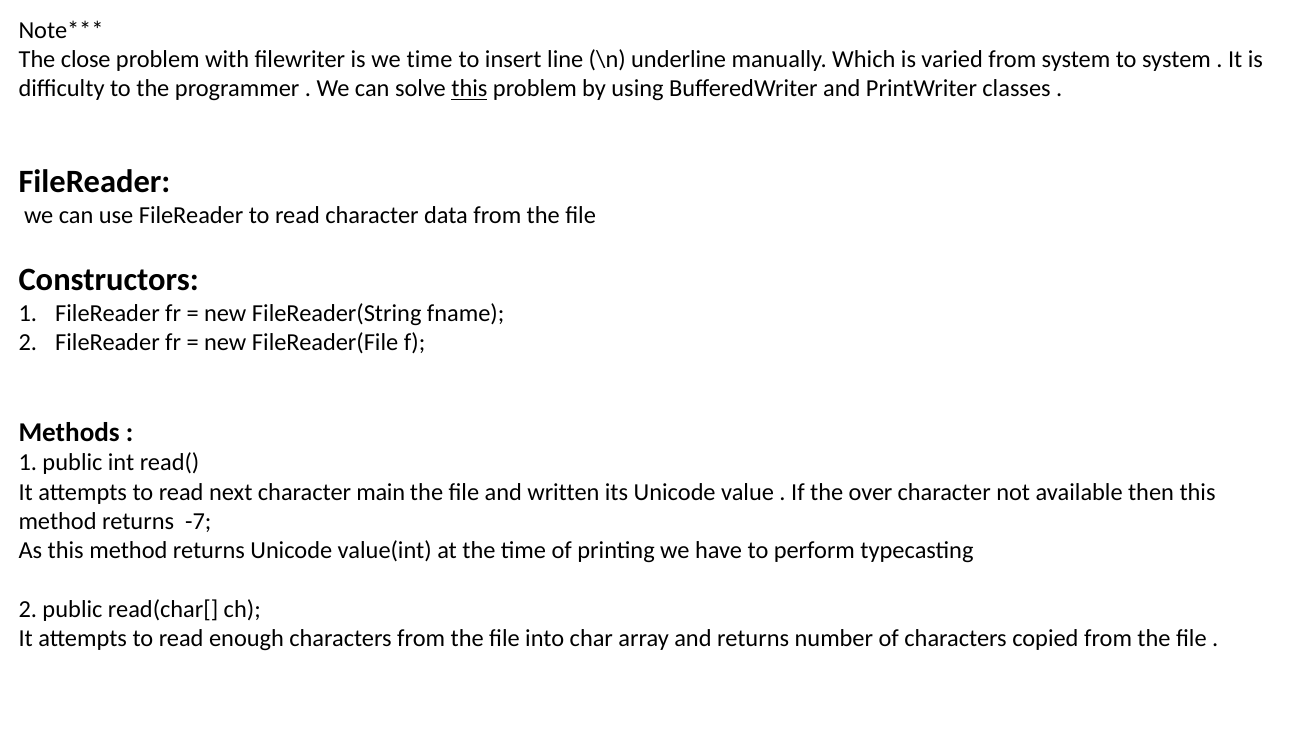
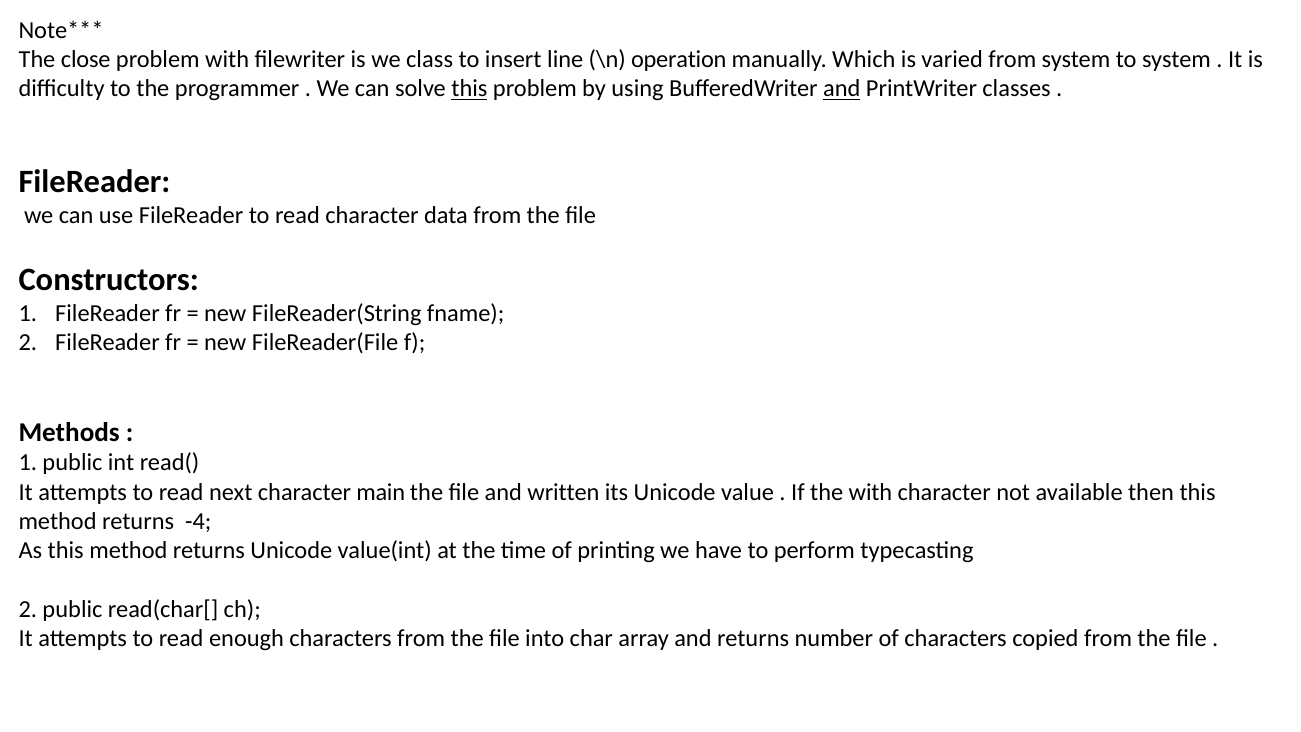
we time: time -> class (430, 59)
underline: underline -> operation (679, 59)
and underline: none -> present (842, 89)
the over: over -> with (870, 492)
-7: -7 -> -4 (198, 521)
